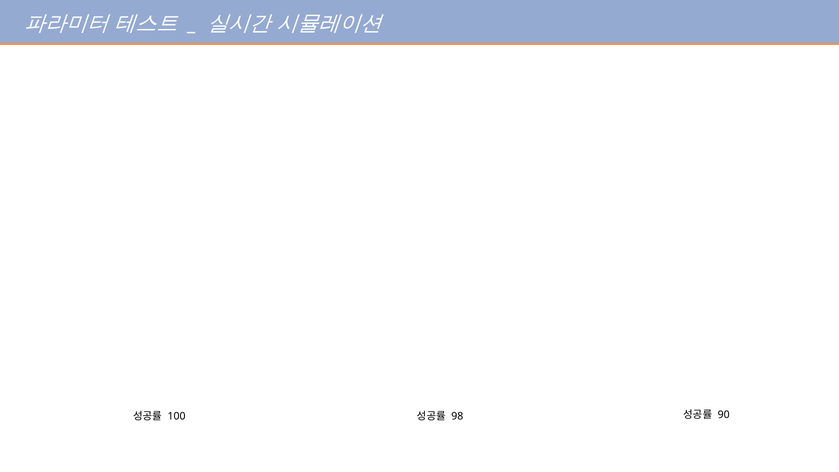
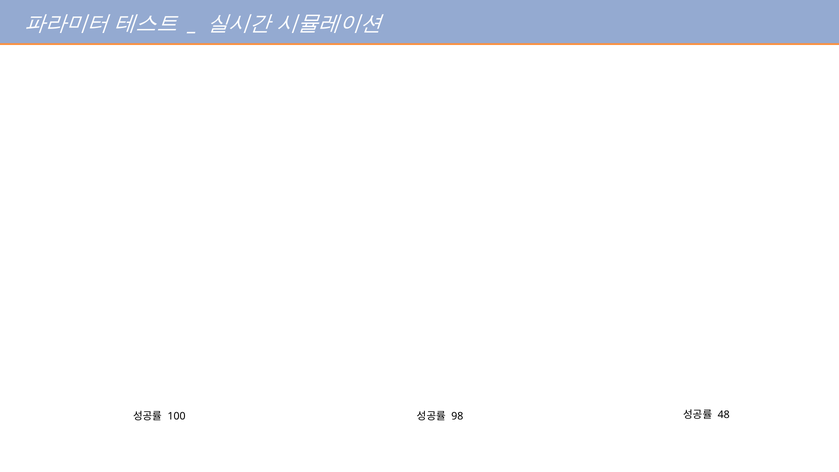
90: 90 -> 48 (724, 415)
